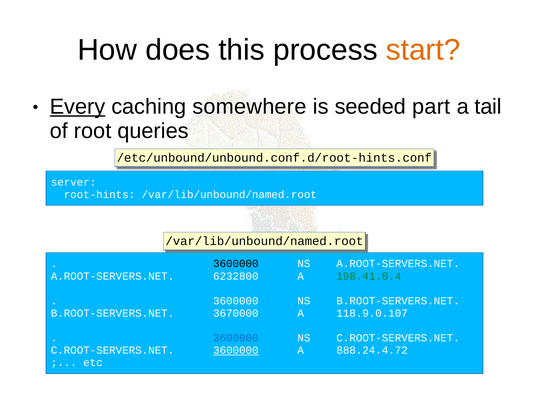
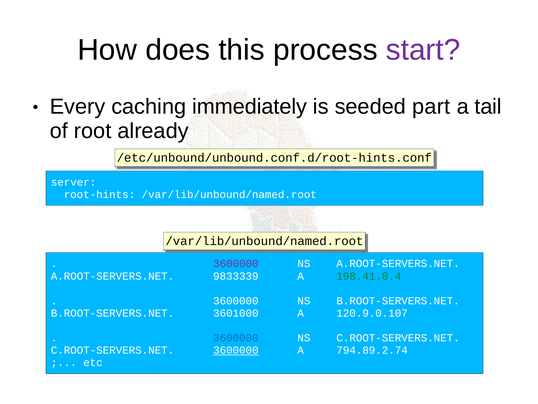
start colour: orange -> purple (423, 50)
Every underline: present -> none (78, 107)
somewhere: somewhere -> immediately (250, 107)
queries: queries -> already (153, 131)
3600000 colour: black -> purple (236, 264)
6232800: 6232800 -> 9833339 (236, 276)
3670000: 3670000 -> 3601000 (236, 313)
118.9.0.107: 118.9.0.107 -> 120.9.0.107 (372, 313)
888.24.4.72: 888.24.4.72 -> 794.89.2.74 (372, 350)
